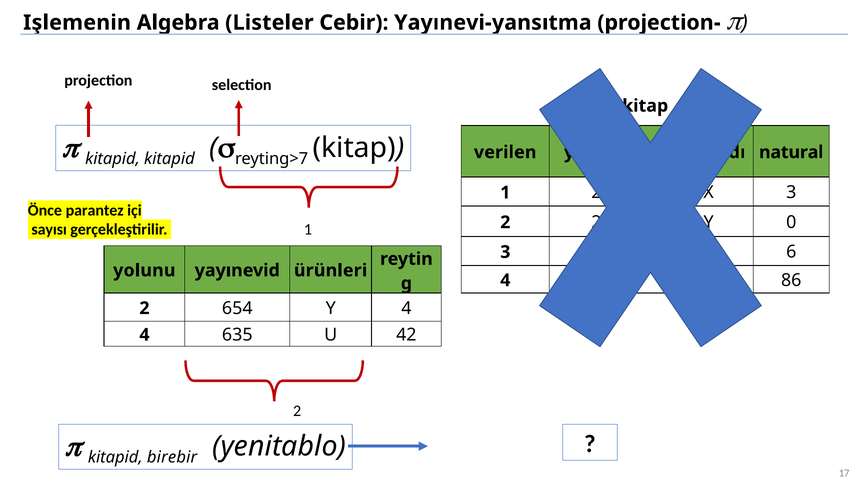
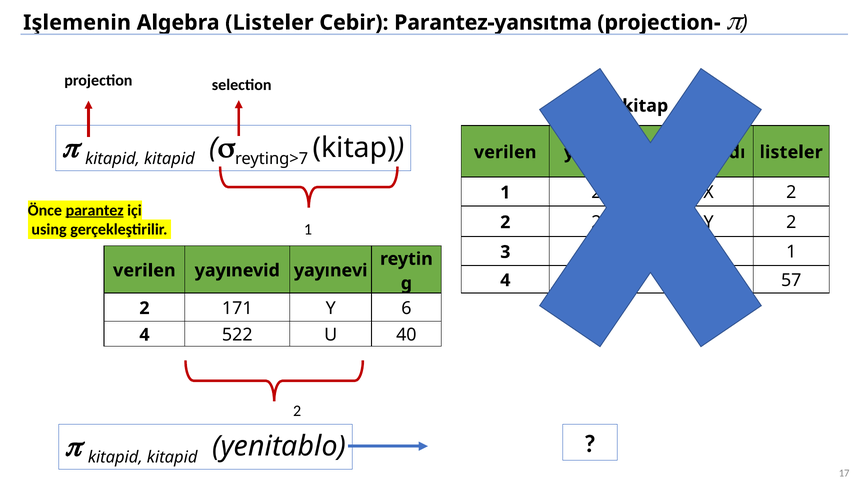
Yayınevi-yansıtma: Yayınevi-yansıtma -> Parantez-yansıtma (493, 23)
natural: natural -> listeler (791, 152)
3: 3 -> 2 (791, 193)
parantez underline: none -> present (95, 210)
0: 0 -> 2 (791, 223)
sayısı: sayısı -> using (49, 230)
6: 6 -> 1 (791, 252)
yolunu: yolunu -> verilen (144, 271)
ürünleri: ürünleri -> yayınevi (331, 271)
86: 86 -> 57 (791, 281)
654: 654 -> 171 (237, 309)
Y 4: 4 -> 6 (406, 309)
635: 635 -> 522 (237, 335)
42: 42 -> 40 (406, 335)
birebir: birebir -> kitapid (172, 458)
